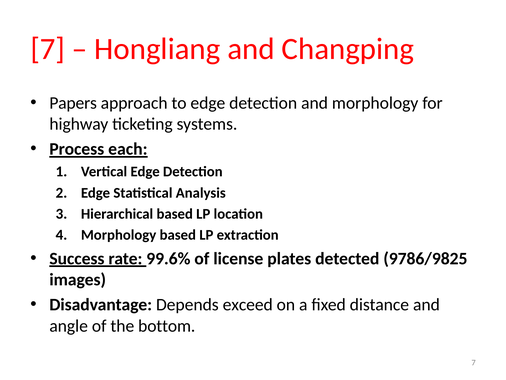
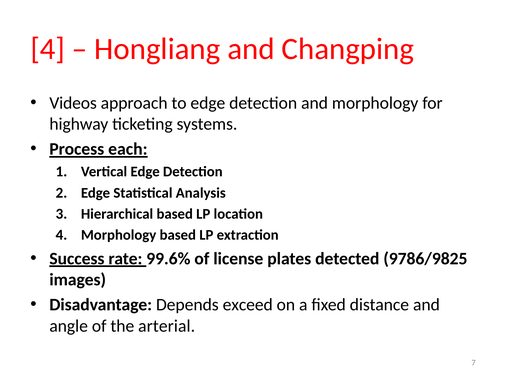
7: 7 -> 4 (48, 49)
Papers: Papers -> Videos (73, 103)
bottom: bottom -> arterial (167, 325)
